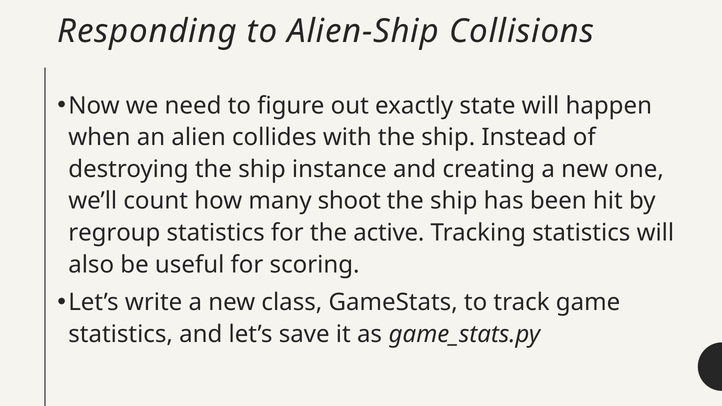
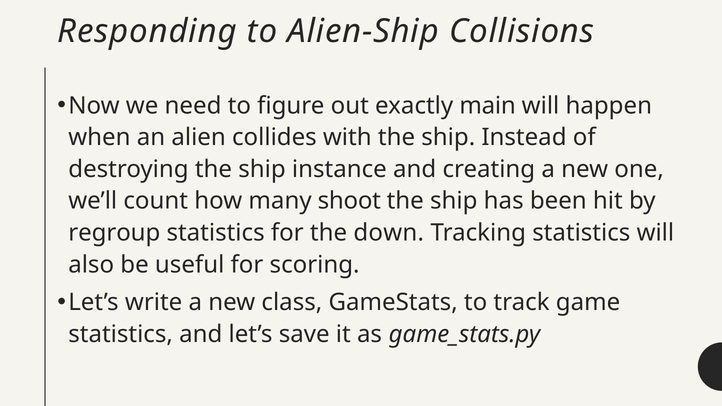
state: state -> main (488, 106)
active: active -> down (389, 233)
